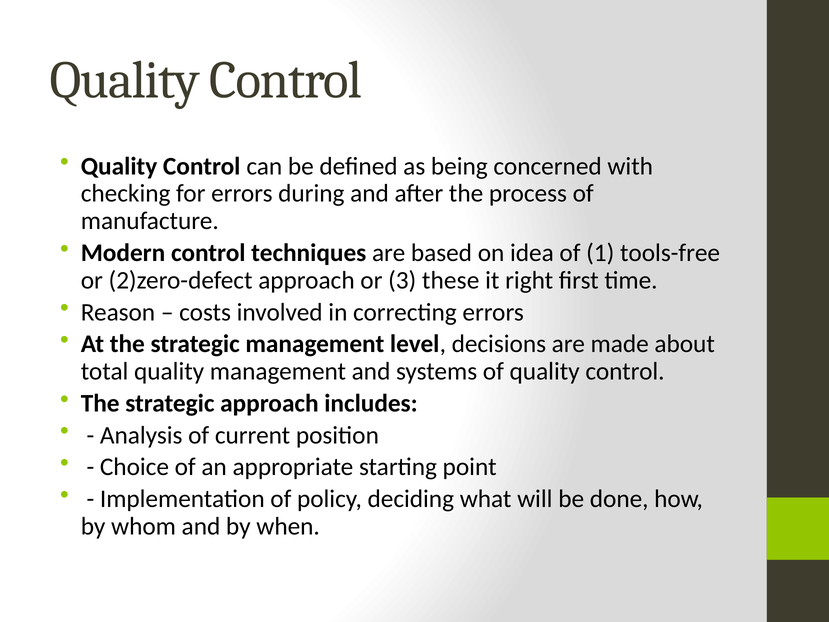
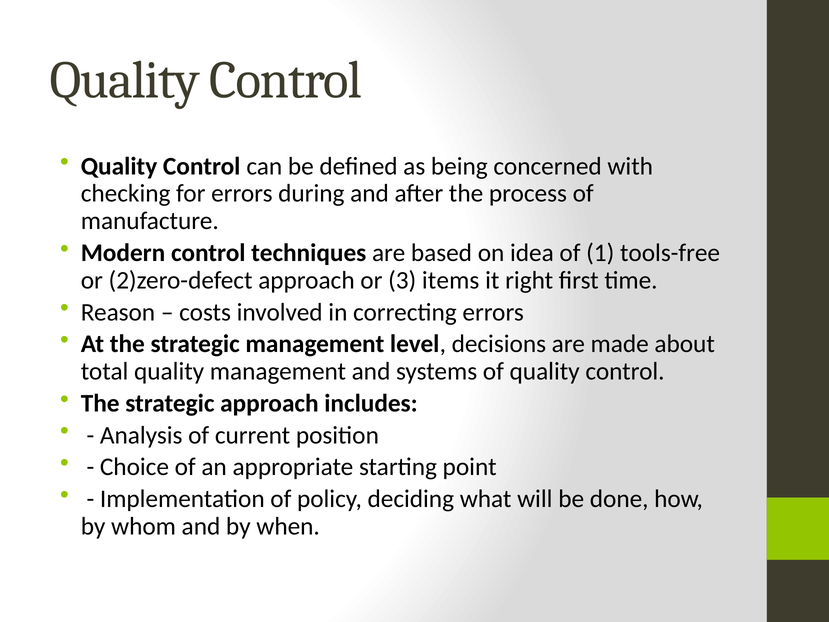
these: these -> items (451, 280)
